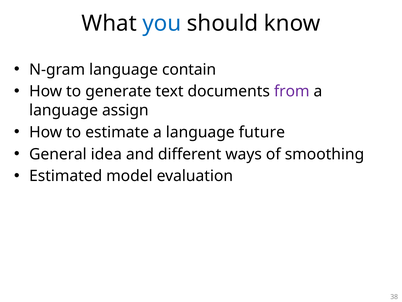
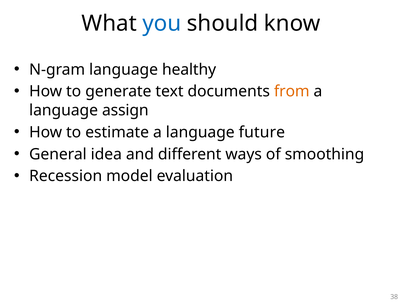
contain: contain -> healthy (189, 69)
from colour: purple -> orange (292, 91)
Estimated: Estimated -> Recession (66, 176)
